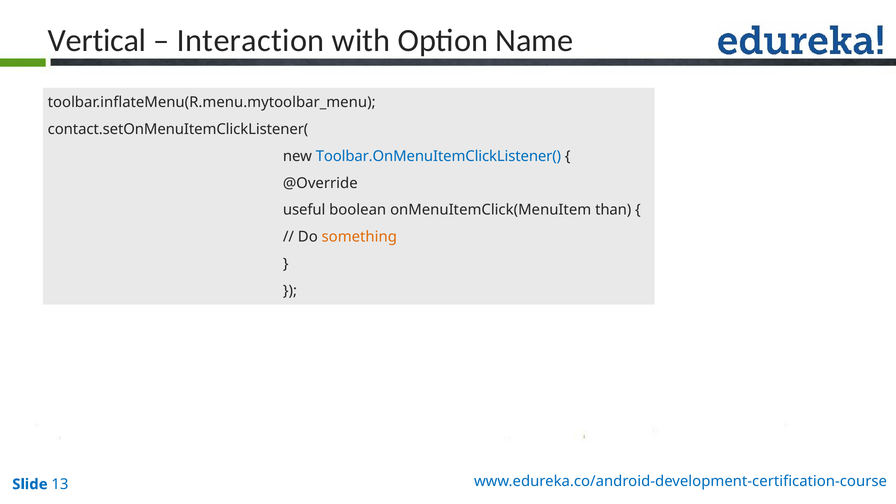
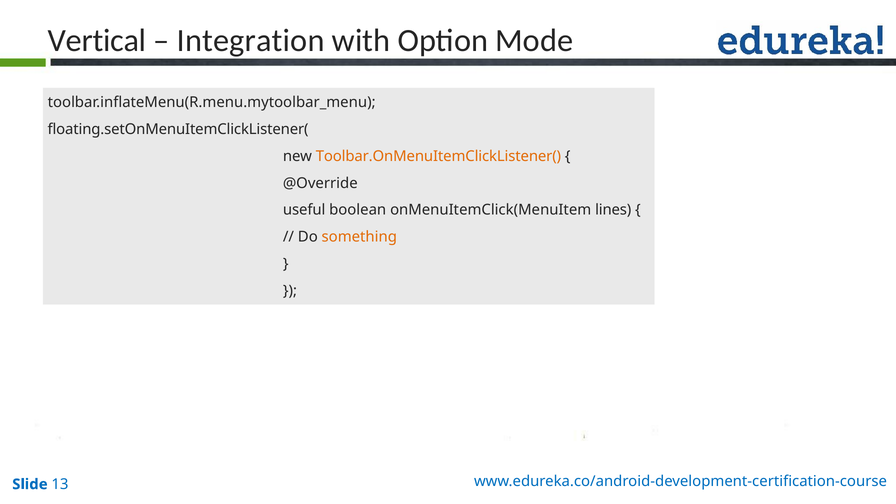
Interaction: Interaction -> Integration (251, 40)
Name: Name -> Mode (534, 40)
contact.setOnMenuItemClickListener(: contact.setOnMenuItemClickListener( -> floating.setOnMenuItemClickListener( (178, 129)
Toolbar.OnMenuItemClickListener( colour: blue -> orange (438, 156)
than: than -> lines (613, 210)
